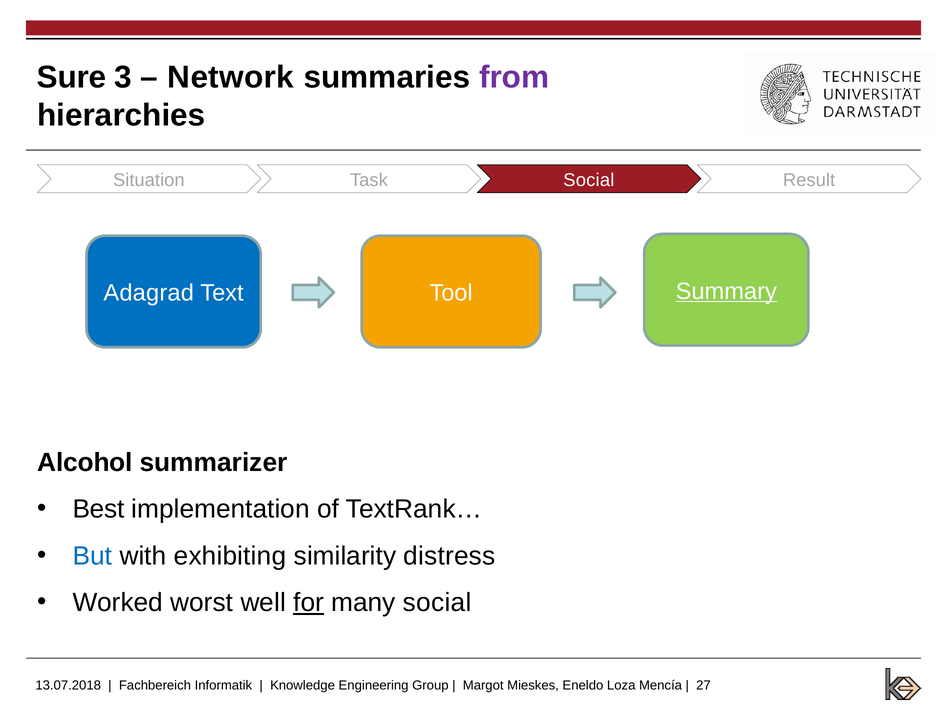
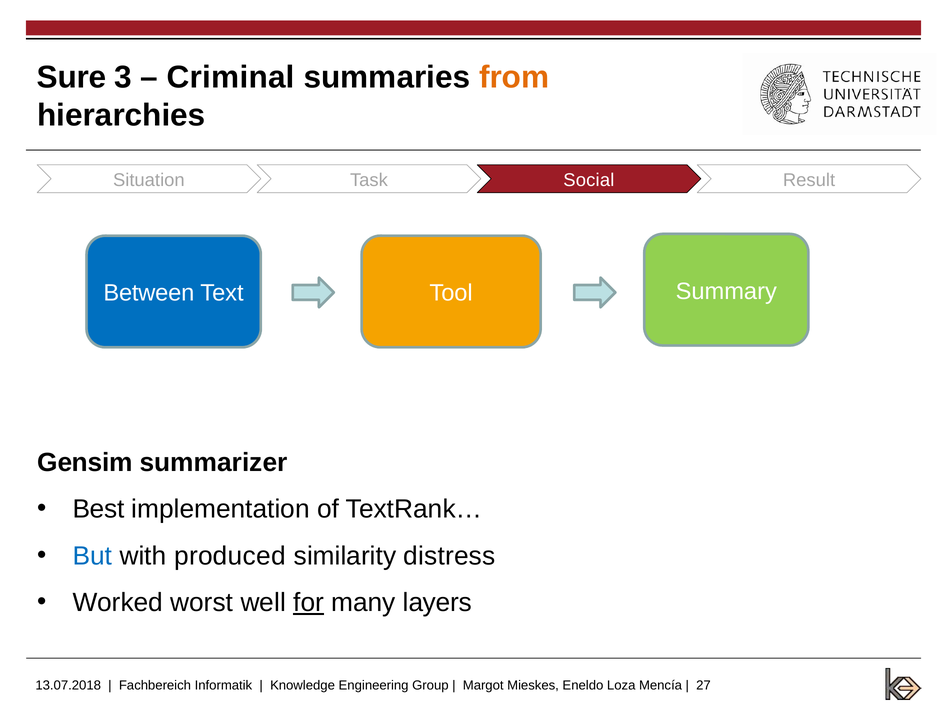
Network: Network -> Criminal (231, 77)
from colour: purple -> orange (514, 77)
Adagrad: Adagrad -> Between (149, 293)
Summary underline: present -> none (726, 291)
Alcohol: Alcohol -> Gensim (85, 463)
exhibiting: exhibiting -> produced (230, 556)
many social: social -> layers (438, 603)
